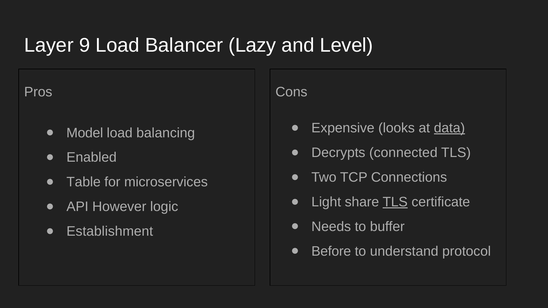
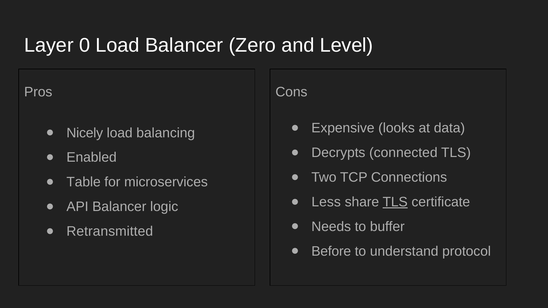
9: 9 -> 0 (85, 45)
Lazy: Lazy -> Zero (252, 45)
data underline: present -> none (449, 128)
Model: Model -> Nicely (85, 133)
Light: Light -> Less (326, 202)
API However: However -> Balancer (119, 207)
Establishment: Establishment -> Retransmitted (110, 232)
